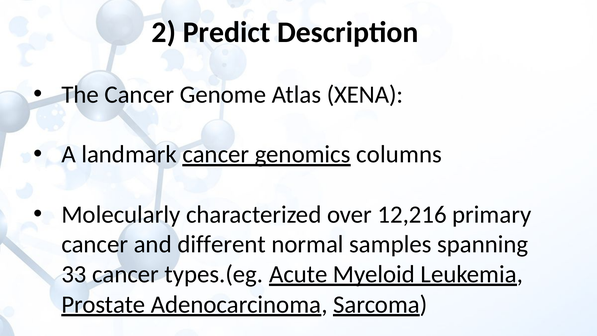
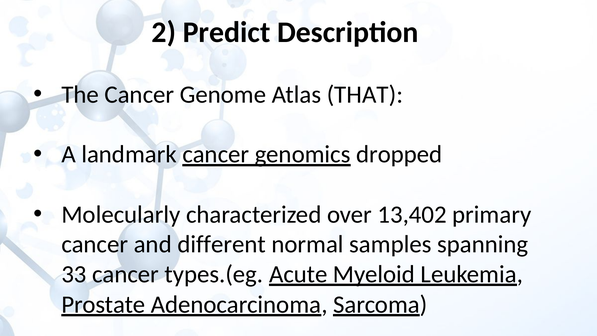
XENA: XENA -> THAT (365, 95)
columns: columns -> dropped (399, 154)
12,216: 12,216 -> 13,402 (412, 214)
